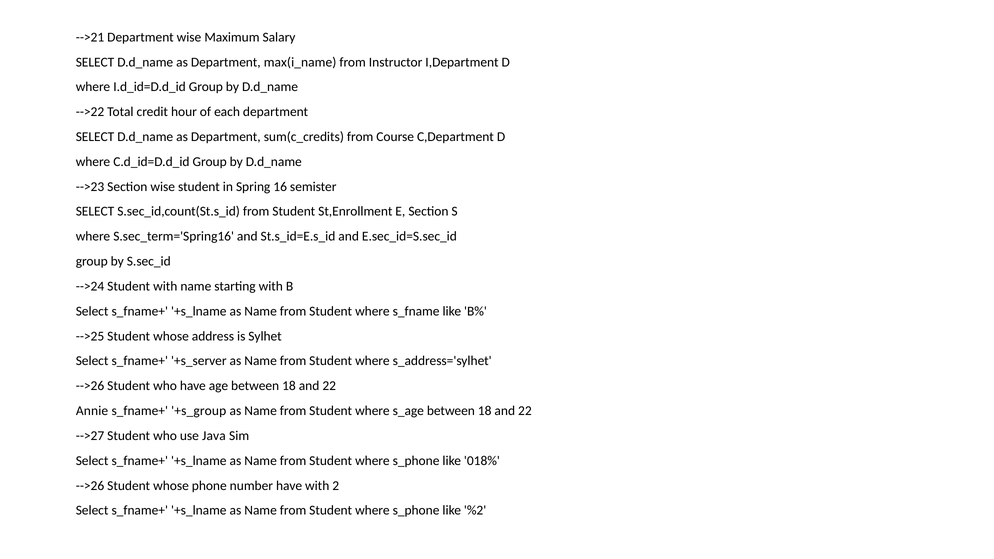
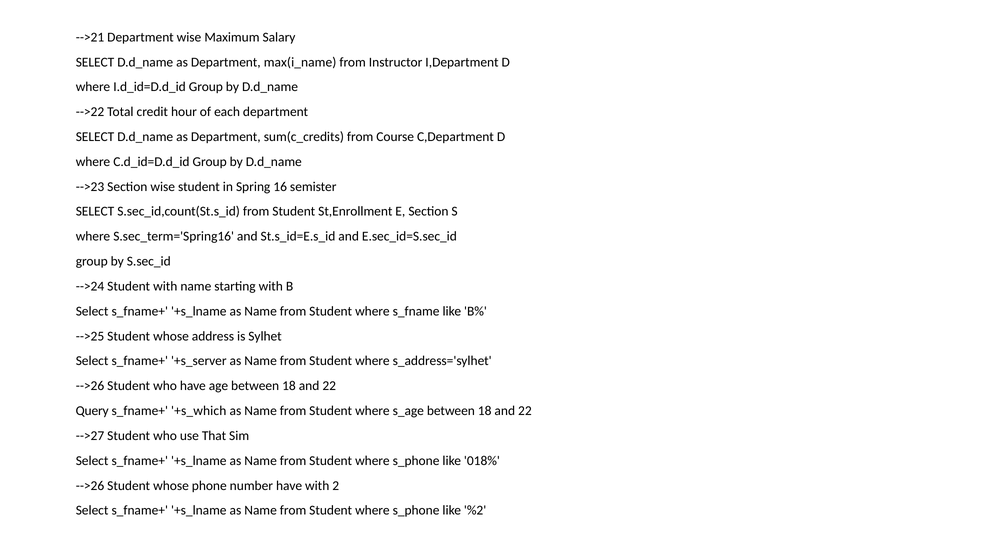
Annie: Annie -> Query (92, 411)
+s_group: +s_group -> +s_which (199, 411)
Java: Java -> That (214, 436)
